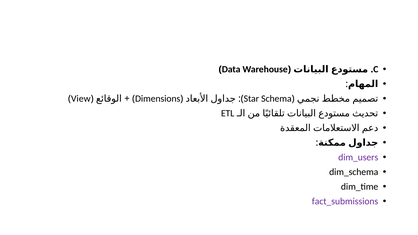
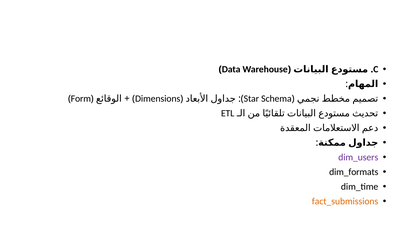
View: View -> Form (81, 99)
dim_schema: dim_schema -> dim_formats (354, 172)
fact_submissions colour: purple -> orange (345, 202)
